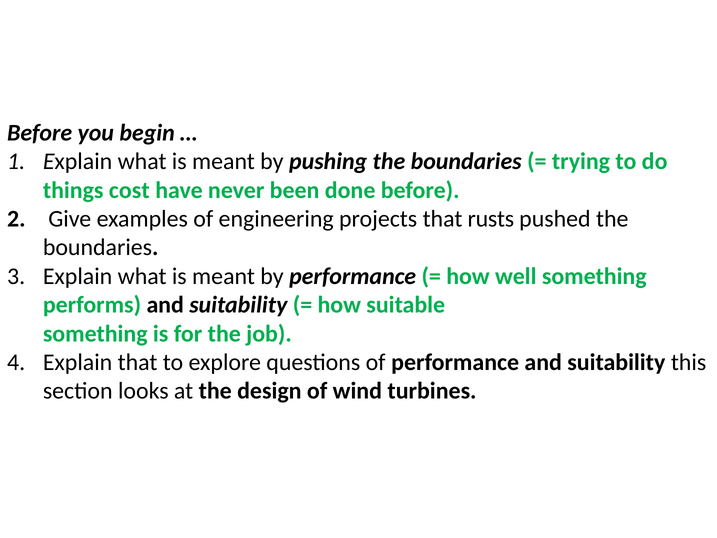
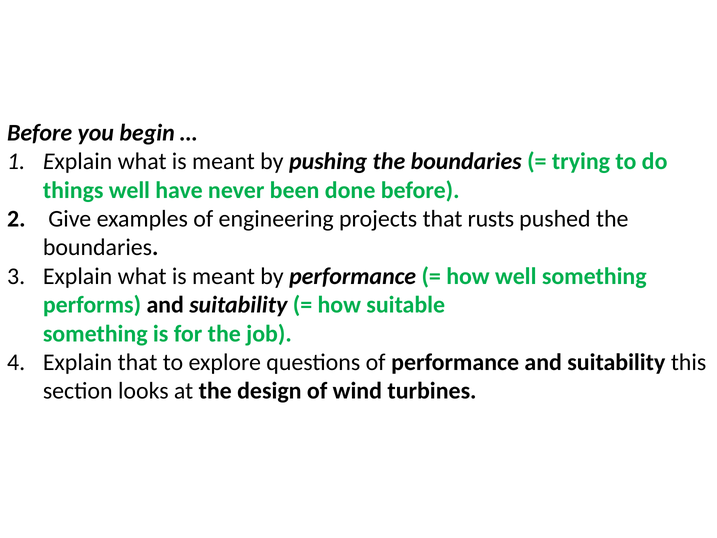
things cost: cost -> well (129, 190)
